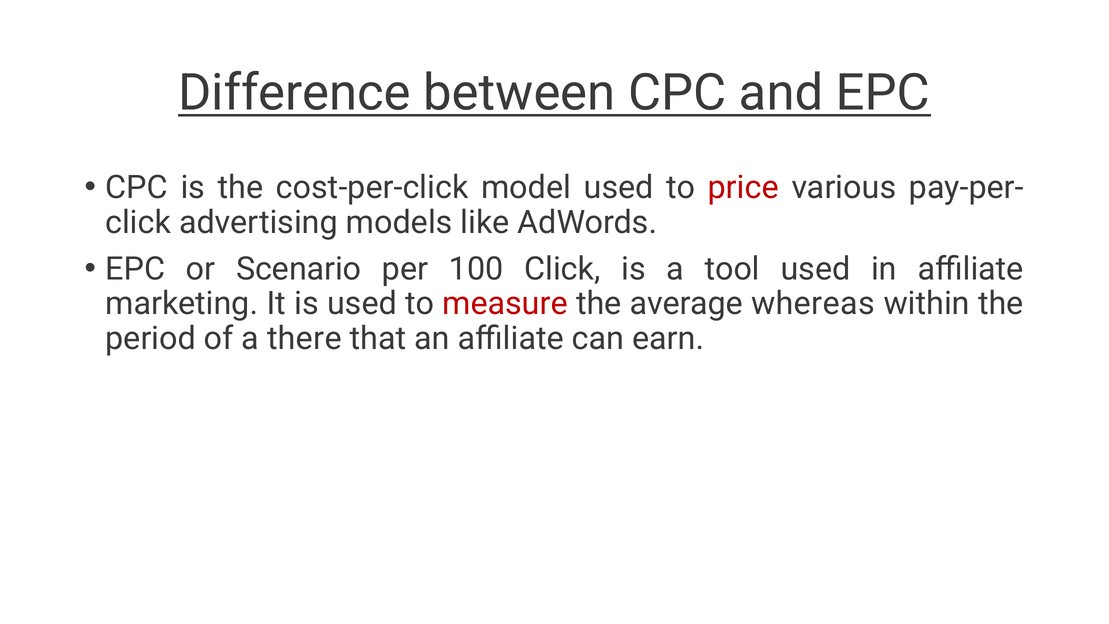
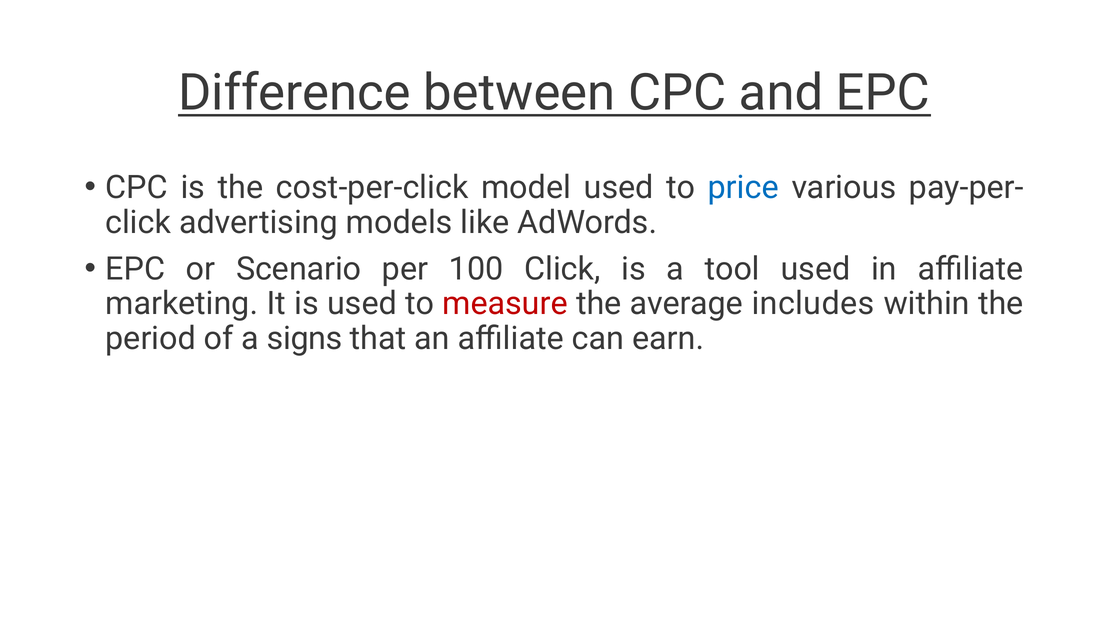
price colour: red -> blue (743, 187)
whereas: whereas -> includes (813, 304)
there: there -> signs (305, 338)
